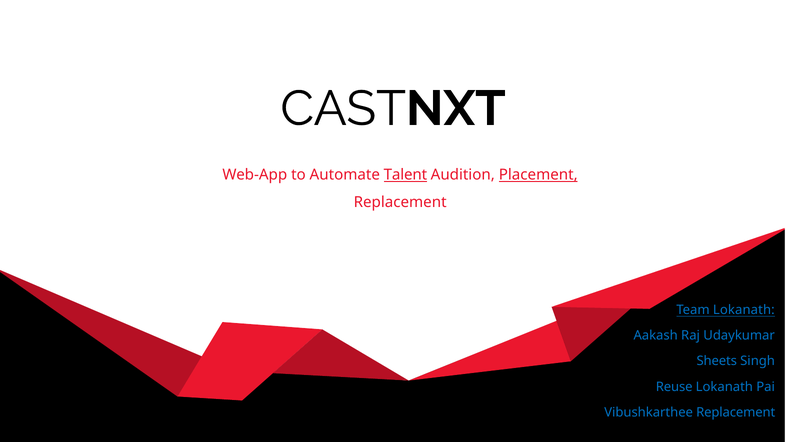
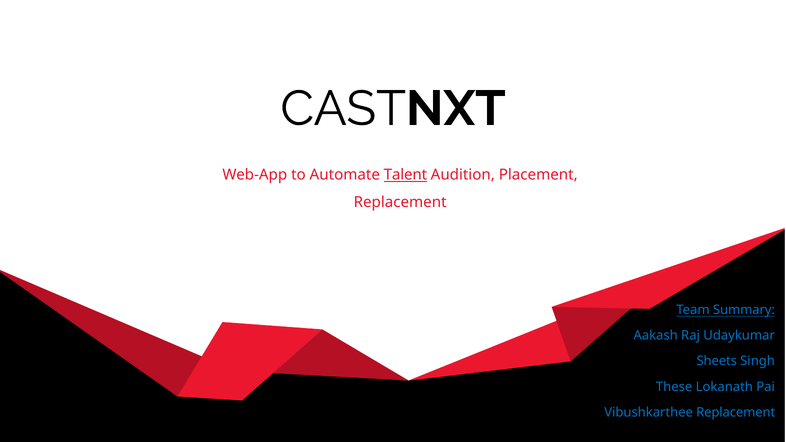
Placement underline: present -> none (538, 175)
Team Lokanath: Lokanath -> Summary (744, 310)
Reuse: Reuse -> These (674, 387)
